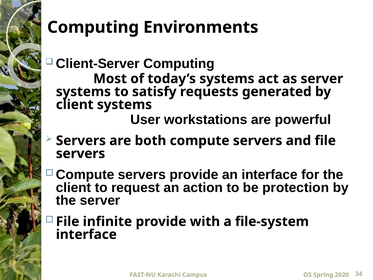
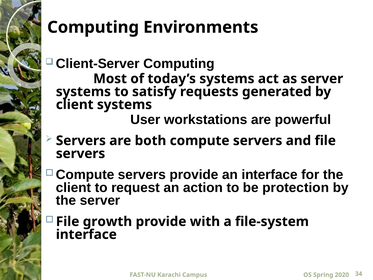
infinite: infinite -> growth (107, 221)
